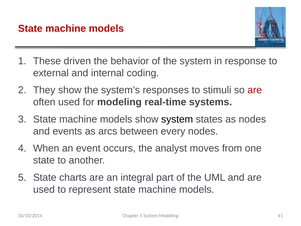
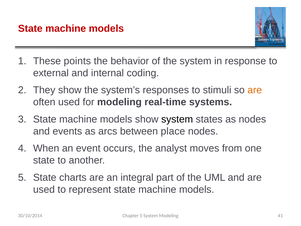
driven: driven -> points (77, 61)
are colour: red -> orange (255, 90)
every: every -> place (173, 131)
